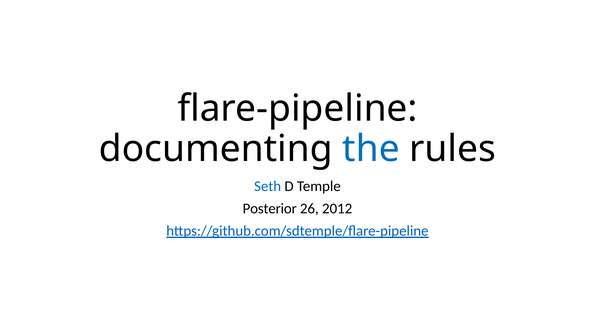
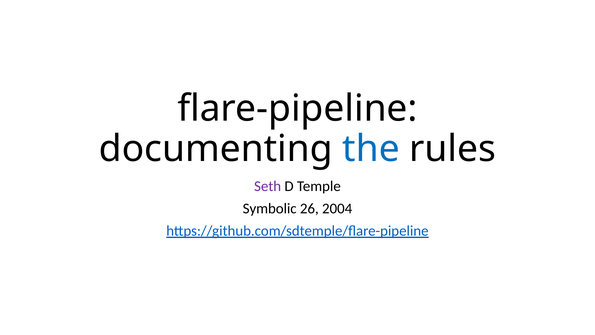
Seth colour: blue -> purple (268, 186)
Posterior: Posterior -> Symbolic (270, 208)
2012: 2012 -> 2004 (337, 208)
